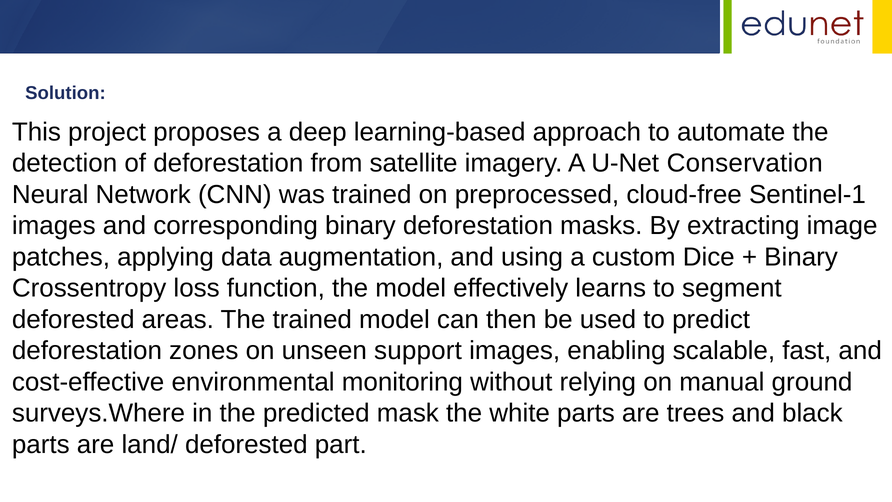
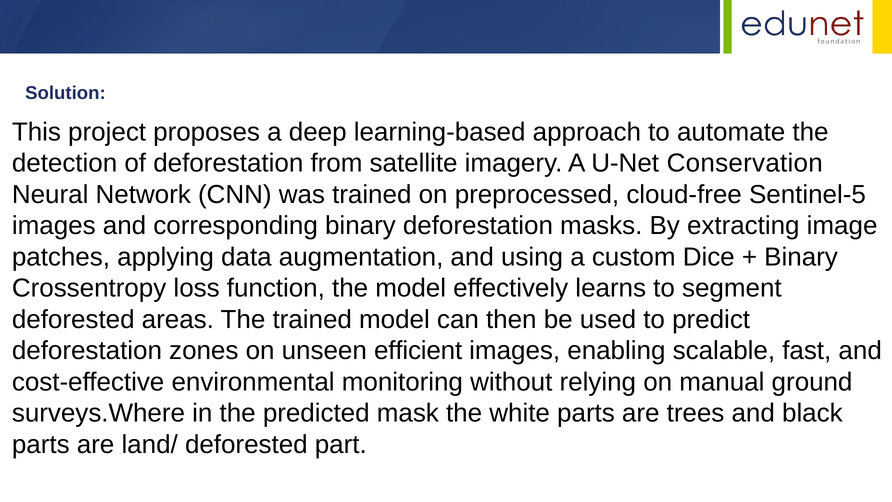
Sentinel-1: Sentinel-1 -> Sentinel-5 (807, 195)
support: support -> efficient (418, 351)
